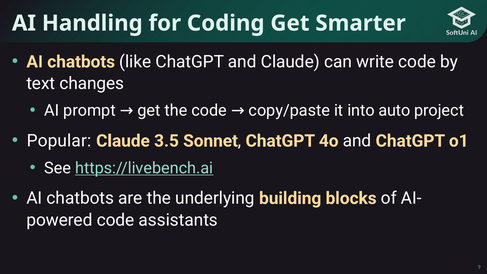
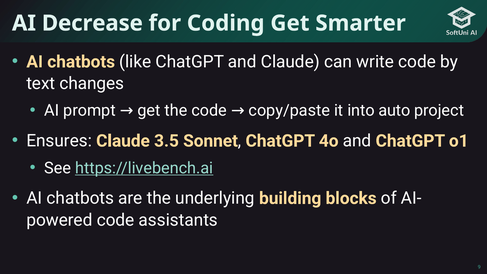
Handling: Handling -> Decrease (92, 23)
Popular: Popular -> Ensures (59, 141)
